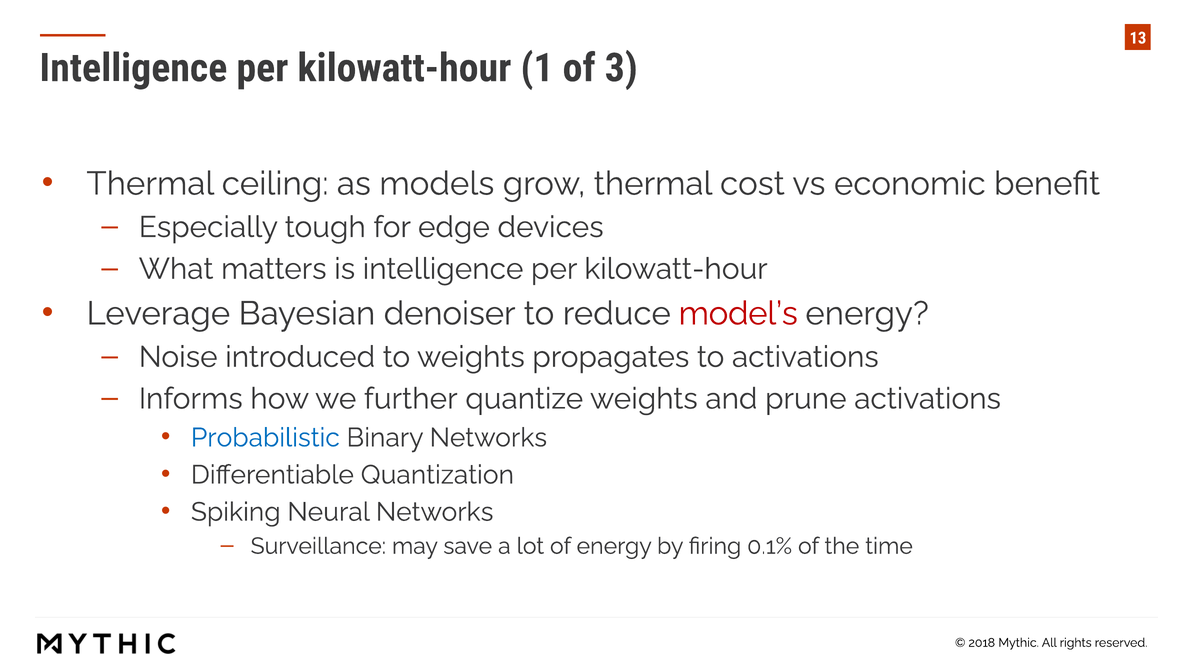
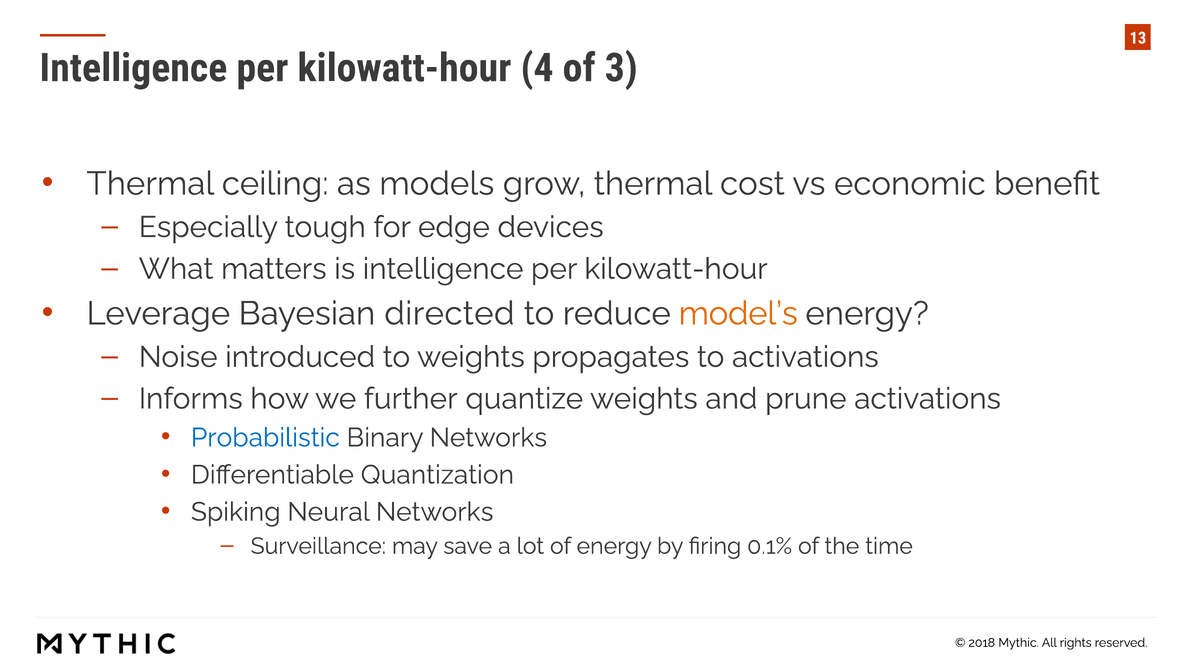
1: 1 -> 4 (537, 68)
denoiser: denoiser -> directed (449, 314)
model’s colour: red -> orange (738, 314)
